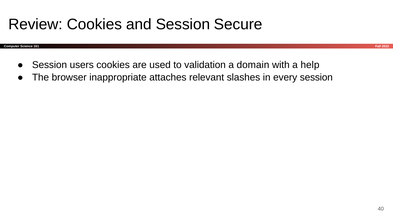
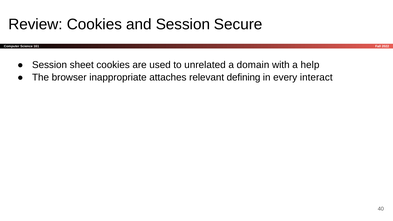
users: users -> sheet (82, 65)
validation: validation -> unrelated (205, 65)
slashes: slashes -> defining (244, 77)
every session: session -> interact (316, 77)
